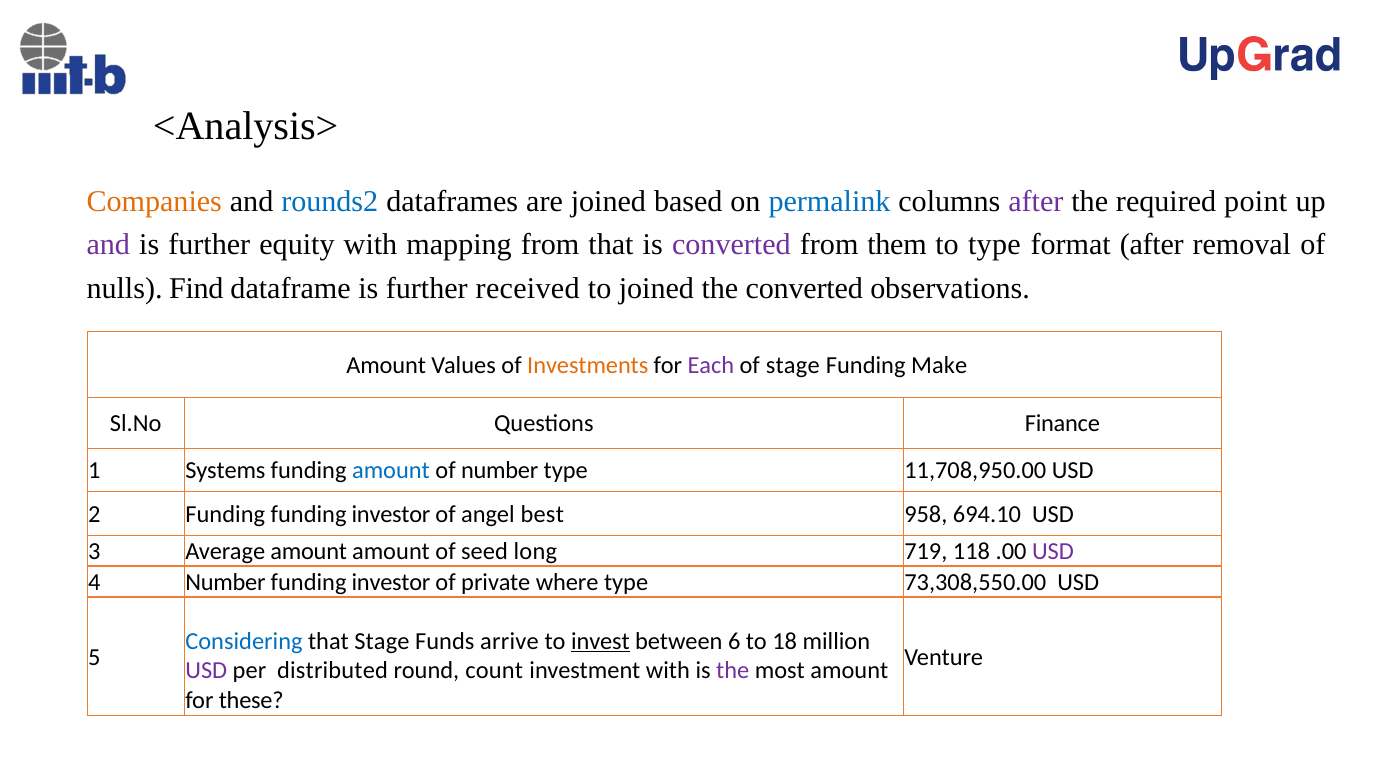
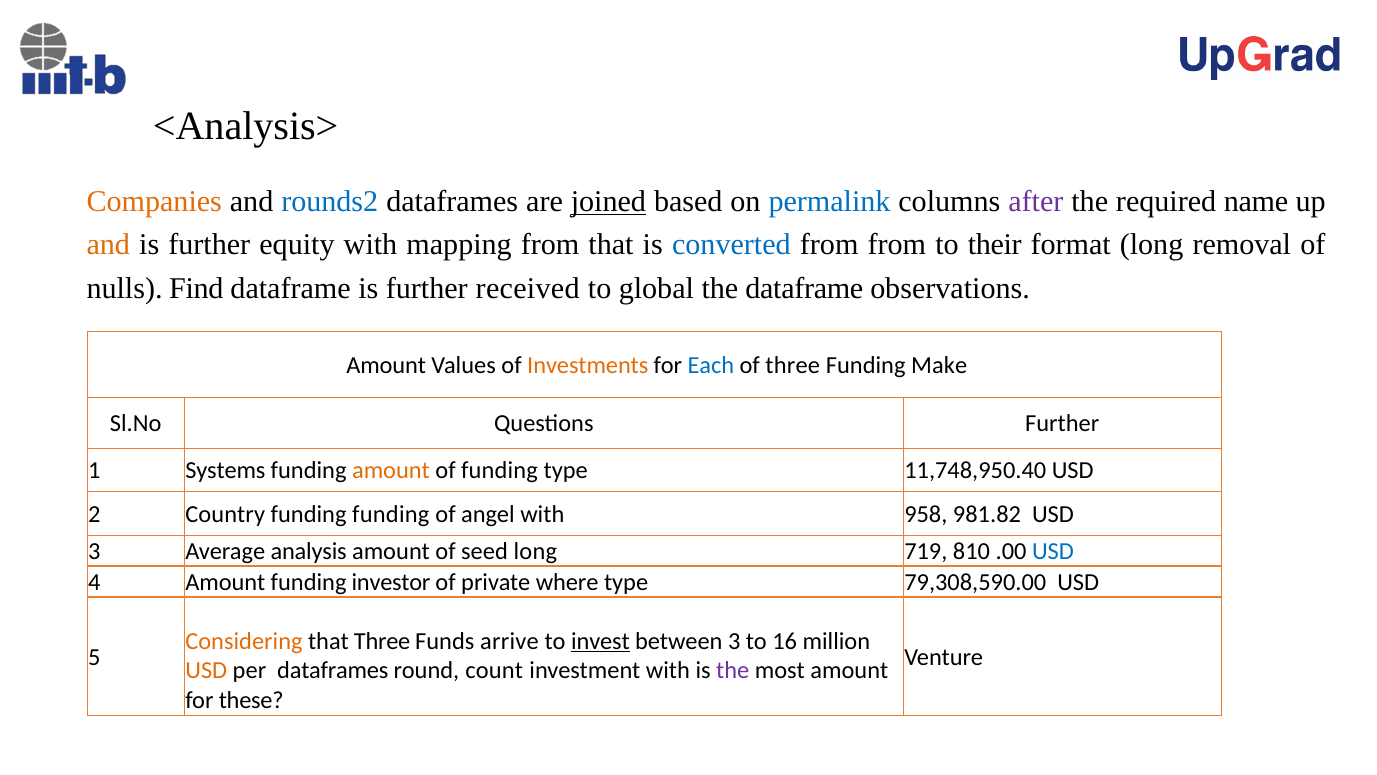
joined underline: none -> present (608, 201)
point: point -> name (1256, 201)
and colour: purple -> orange (108, 245)
converted colour: purple -> blue (731, 245)
from them: them -> from (897, 245)
to type: type -> their (995, 245)
format after: after -> long (1152, 245)
to joined: joined -> global (656, 288)
the converted: converted -> dataframe (804, 288)
Each colour: purple -> blue (711, 365)
of stage: stage -> three (793, 365)
Questions Finance: Finance -> Further (1062, 423)
amount colour: blue -> orange (391, 471)
of number: number -> funding (499, 471)
11,708,950.00: 11,708,950.00 -> 11,748,950.40 (975, 471)
2 Funding: Funding -> Country (225, 514)
investor: investor -> funding (391, 514)
angel best: best -> with (542, 514)
694.10: 694.10 -> 981.82 (987, 514)
Average amount: amount -> analysis (309, 551)
118: 118 -> 810 (972, 551)
USD colour: purple -> blue (1053, 551)
4 Number: Number -> Amount (225, 582)
73,308,550.00: 73,308,550.00 -> 79,308,590.00 (975, 582)
Considering colour: blue -> orange (244, 641)
that Stage: Stage -> Three (382, 641)
between 6: 6 -> 3 (734, 641)
18: 18 -> 16 (785, 641)
USD colour: purple -> orange (206, 671)
per distributed: distributed -> dataframes (333, 671)
